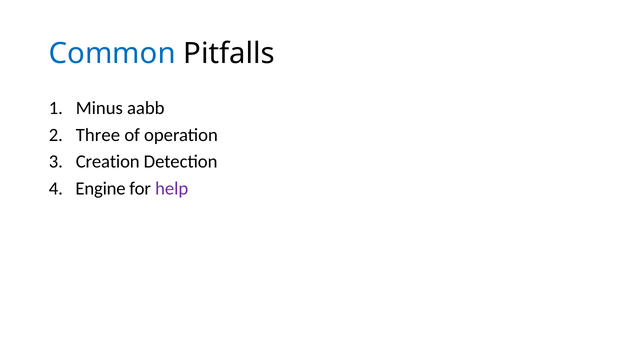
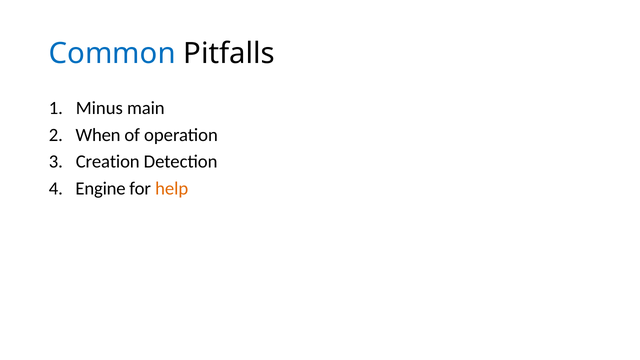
aabb: aabb -> main (146, 108)
Three: Three -> When (98, 135)
help colour: purple -> orange (172, 189)
